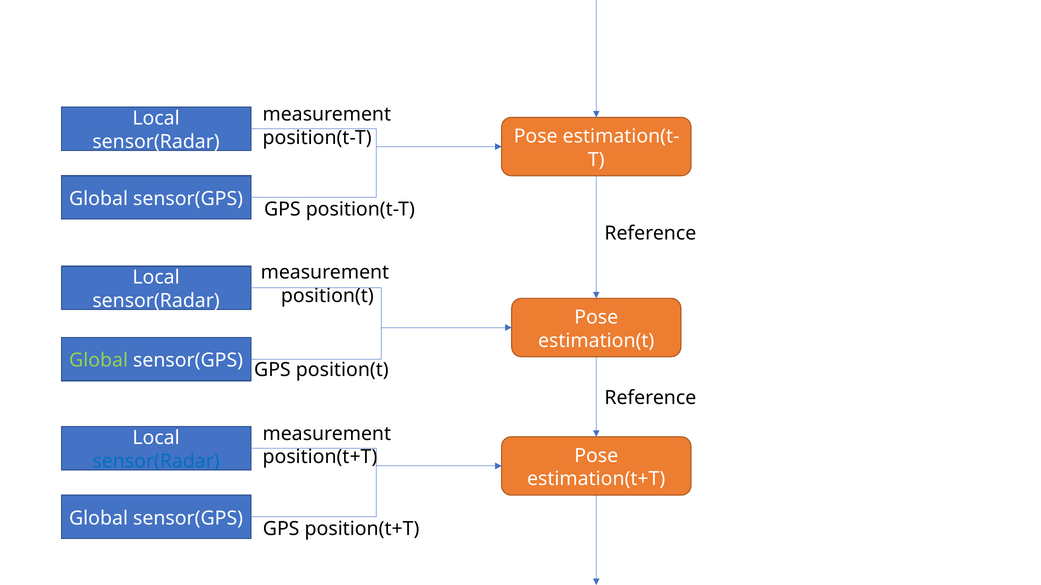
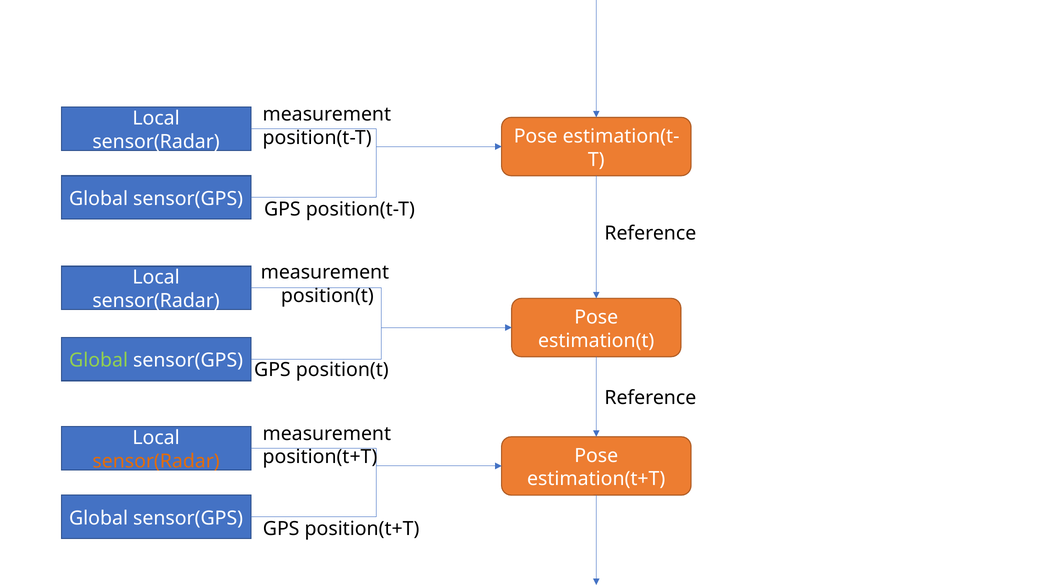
sensor(Radar colour: blue -> orange (156, 462)
